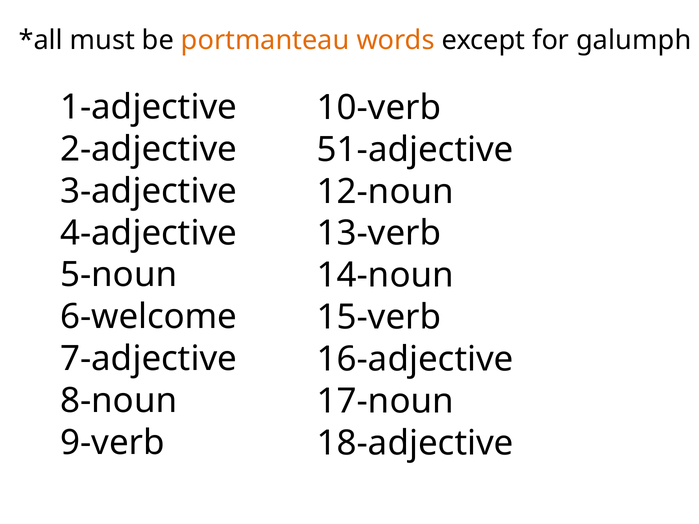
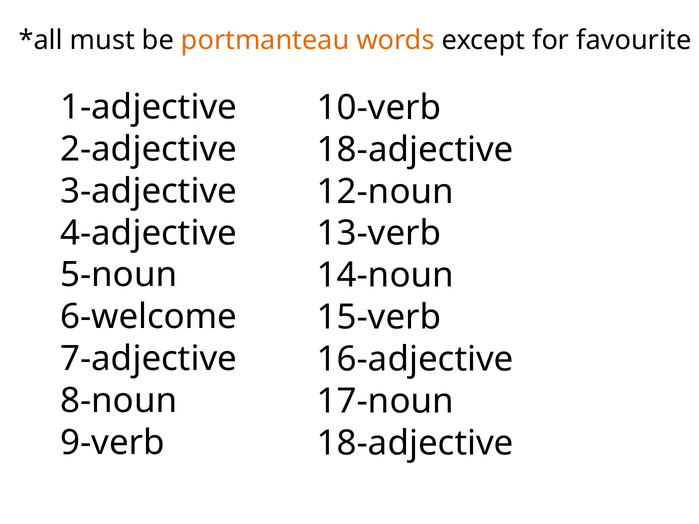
galumph: galumph -> favourite (634, 40)
51-adjective: 51-adjective -> 18-adjective (415, 150)
